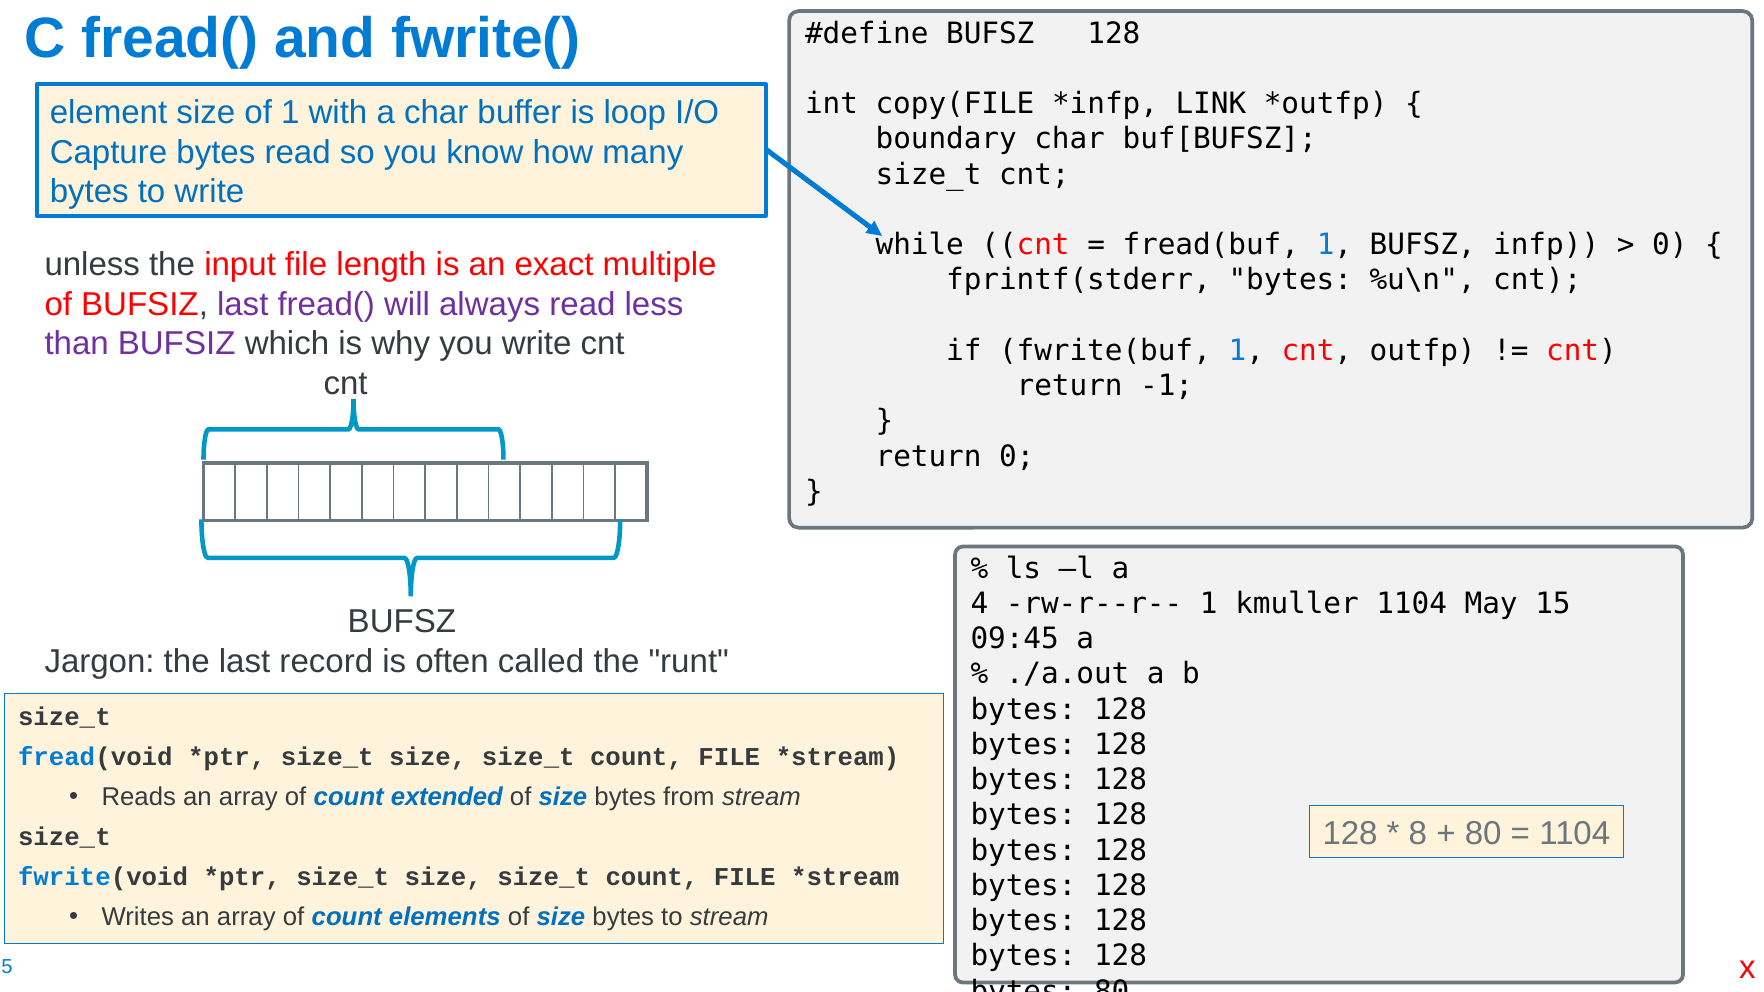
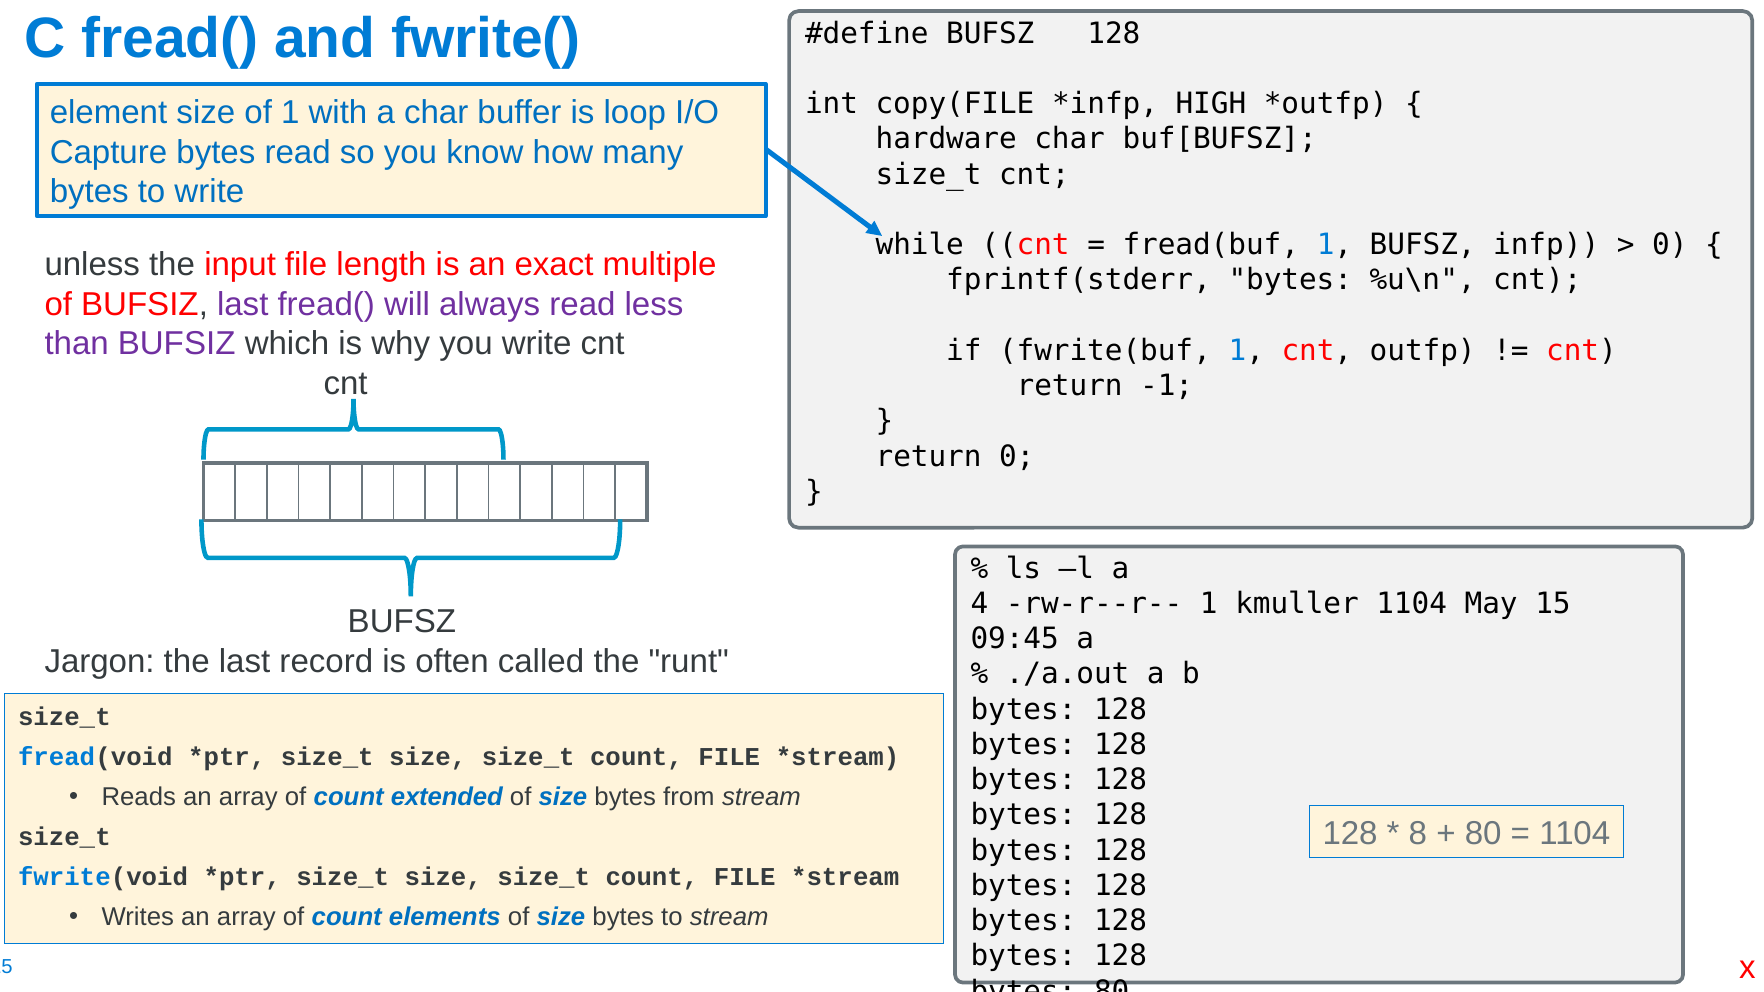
LINK: LINK -> HIGH (1211, 104)
boundary: boundary -> hardware (946, 139)
